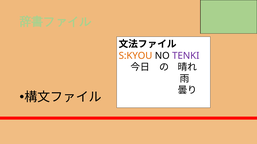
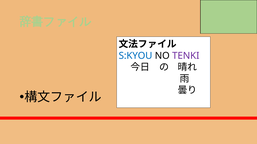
S:KYOU colour: orange -> blue (135, 56)
